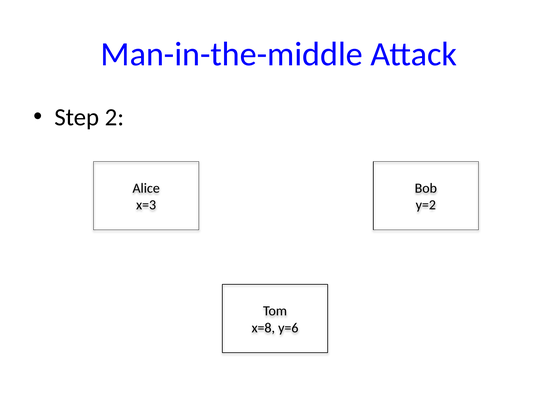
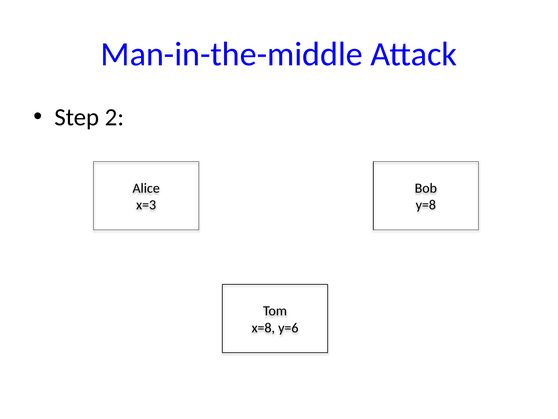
y=2: y=2 -> y=8 (426, 205)
